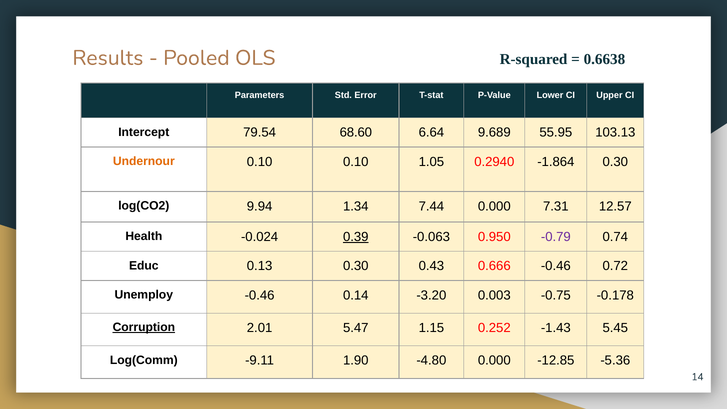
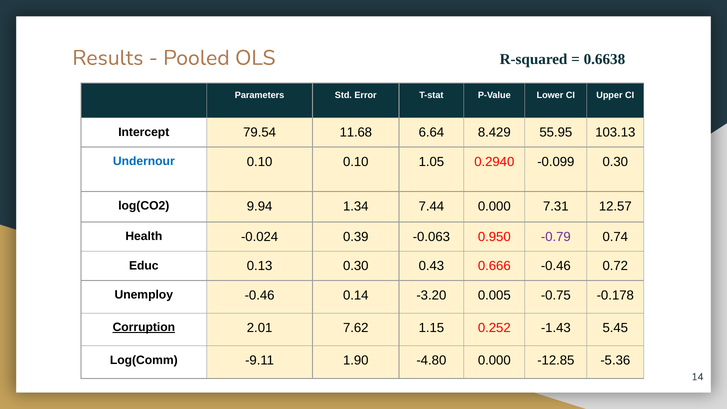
68.60: 68.60 -> 11.68 (356, 133)
9.689: 9.689 -> 8.429 (494, 133)
Undernour colour: orange -> blue (144, 161)
-1.864: -1.864 -> -0.099 (556, 162)
0.39 underline: present -> none (356, 237)
0.003: 0.003 -> 0.005 (494, 295)
5.47: 5.47 -> 7.62 (356, 328)
